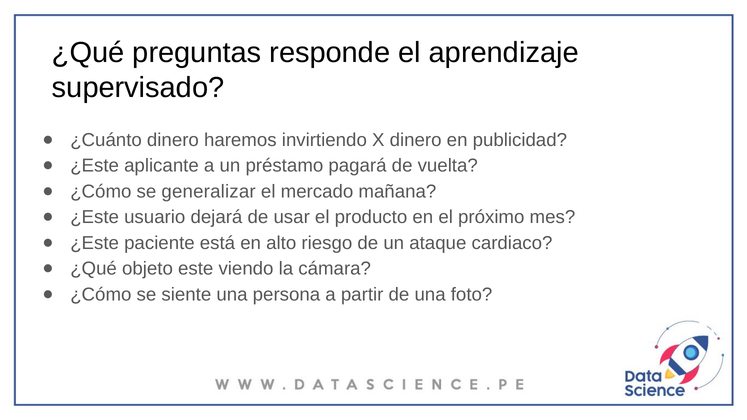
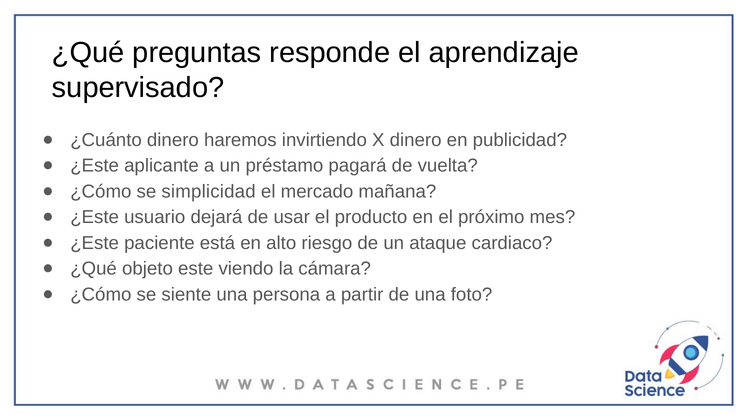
generalizar: generalizar -> simplicidad (209, 192)
